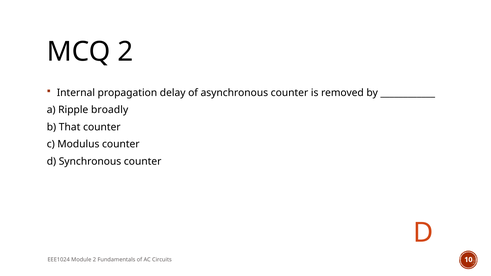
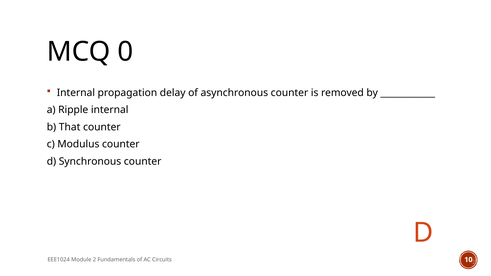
MCQ 2: 2 -> 0 (125, 52)
Ripple broadly: broadly -> internal (110, 110)
